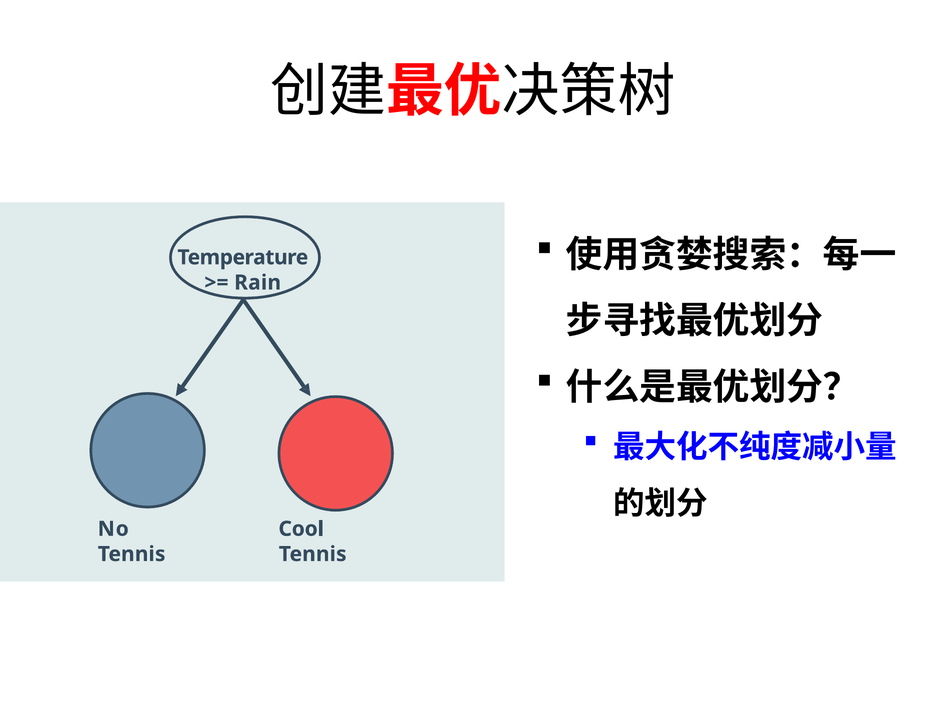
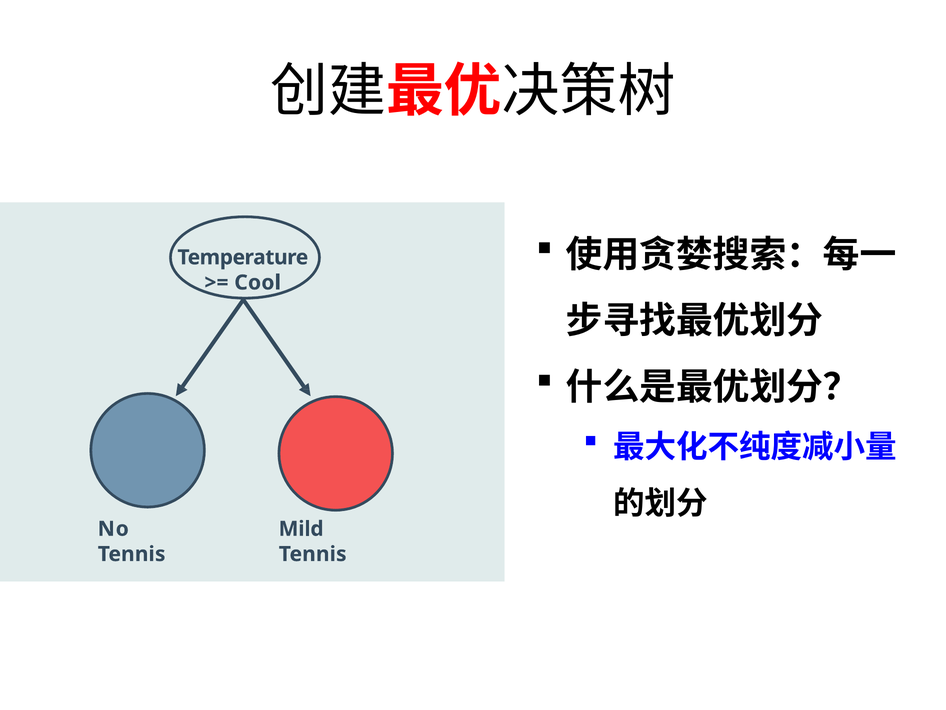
Rain: Rain -> Cool (258, 282)
Cool: Cool -> Mild (301, 529)
